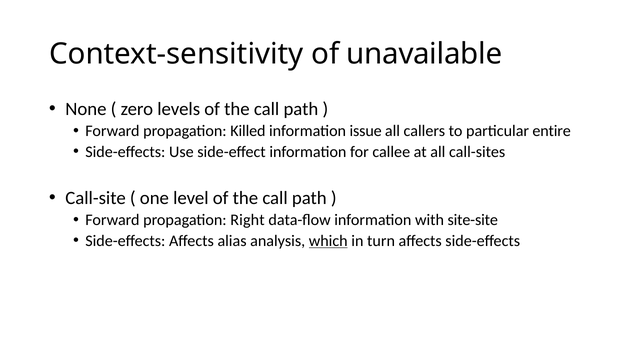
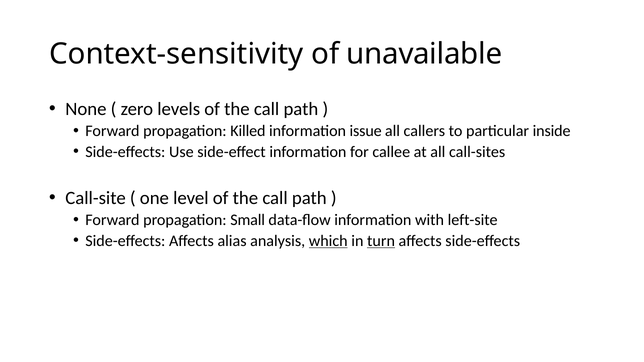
entire: entire -> inside (552, 131)
Right: Right -> Small (248, 220)
site-site: site-site -> left-site (473, 220)
turn underline: none -> present (381, 241)
